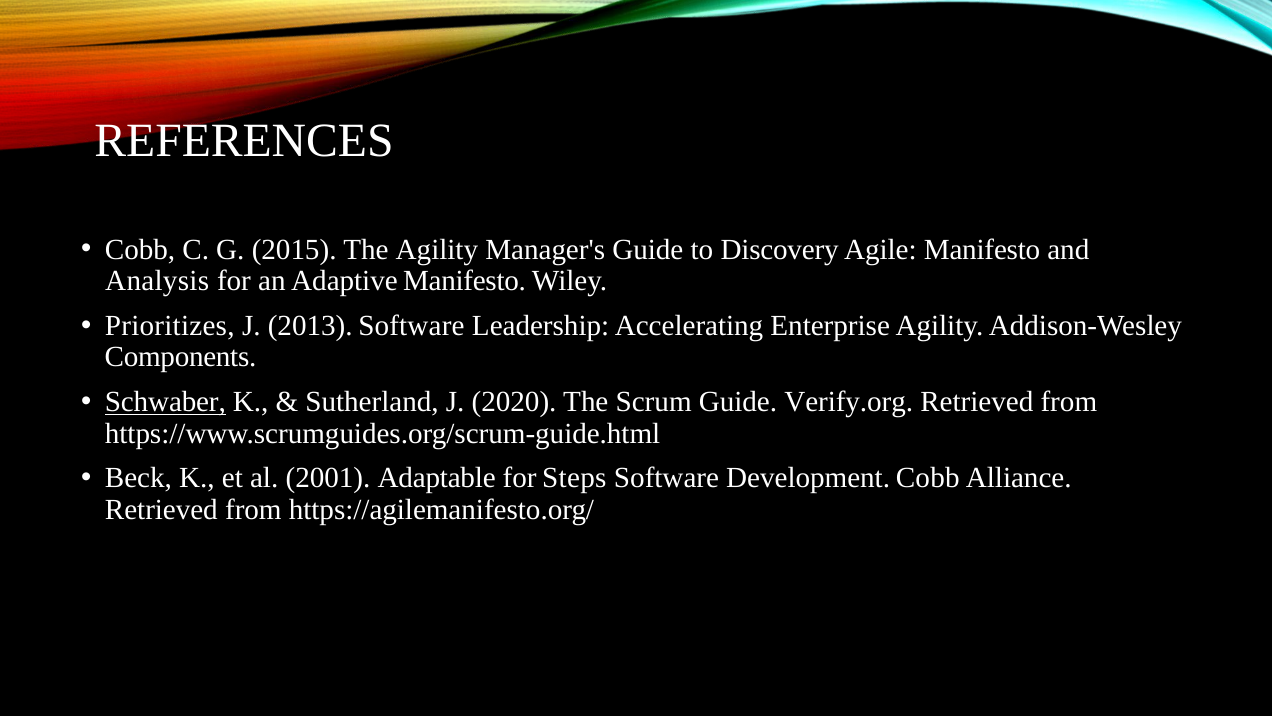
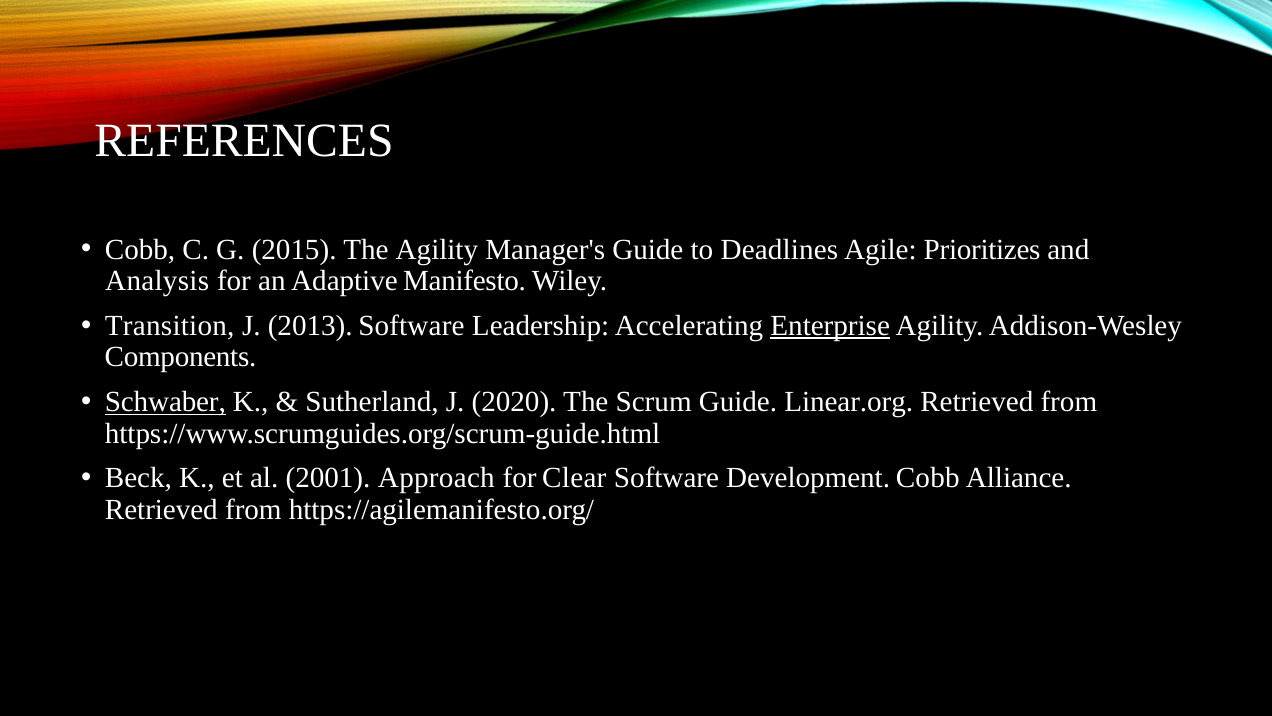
Discovery: Discovery -> Deadlines (779, 249)
Agile Manifesto: Manifesto -> Prioritizes (982, 249)
Prioritizes: Prioritizes -> Transition (170, 325)
Enterprise underline: none -> present (830, 325)
Verify.org: Verify.org -> Linear.org (849, 402)
Adaptable: Adaptable -> Approach (436, 478)
Steps: Steps -> Clear (574, 478)
